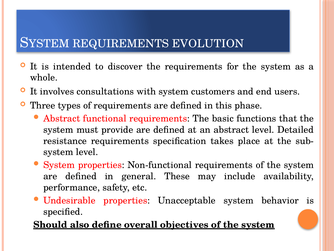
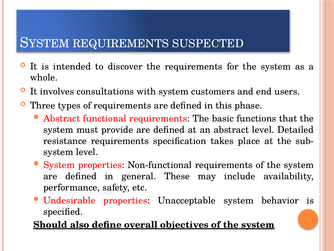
EVOLUTION: EVOLUTION -> SUSPECTED (208, 44)
